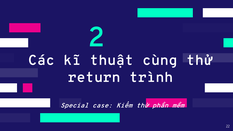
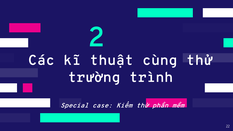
return: return -> trường (94, 77)
